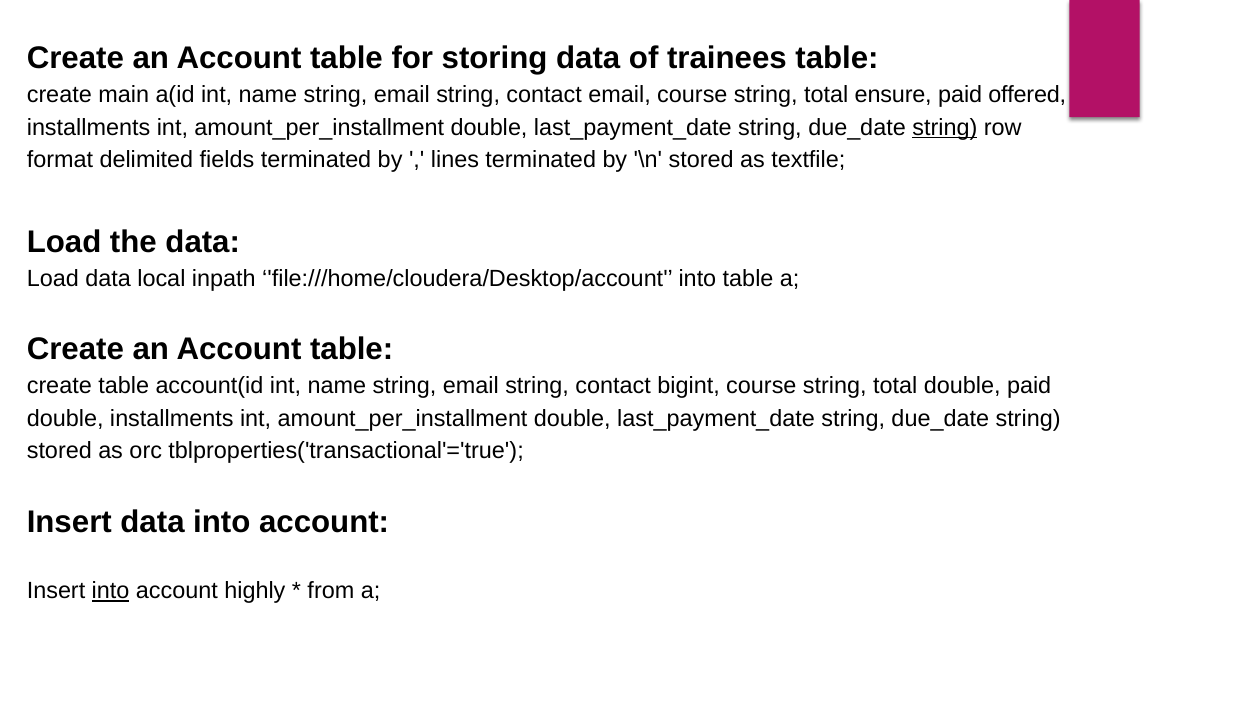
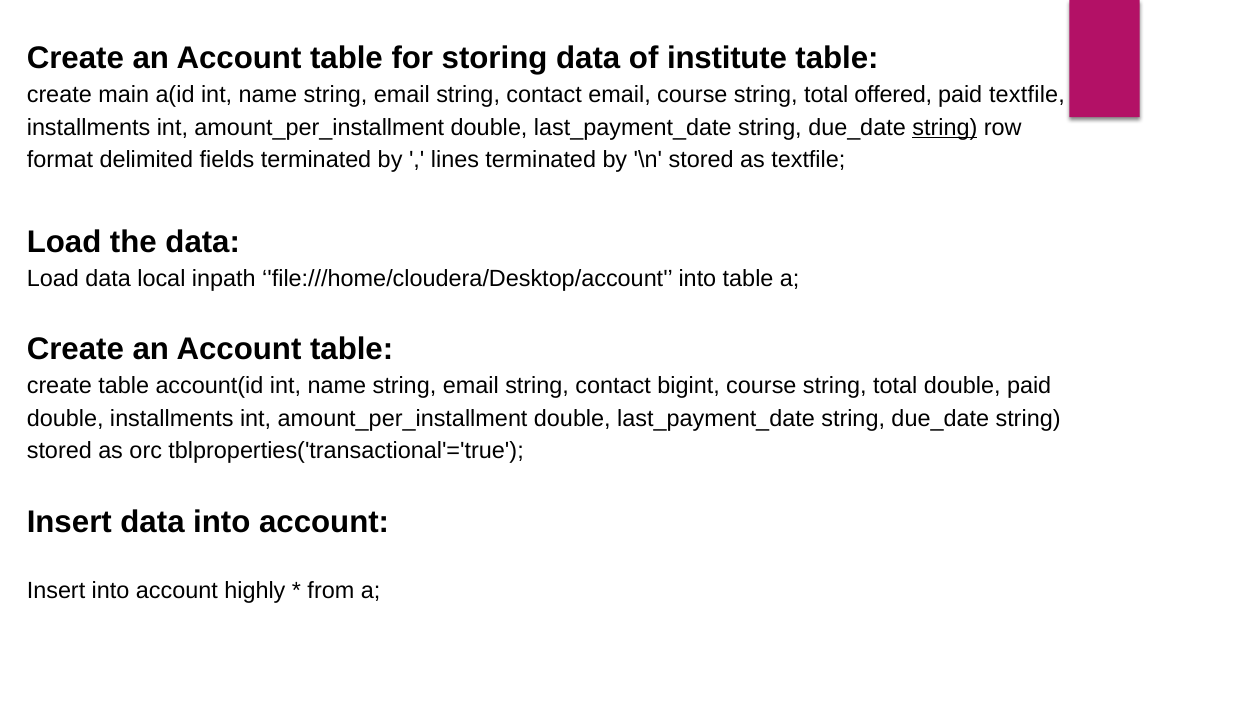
trainees: trainees -> institute (727, 59)
ensure: ensure -> offered (893, 95)
paid offered: offered -> textfile (1027, 95)
into underline: present -> none (111, 590)
